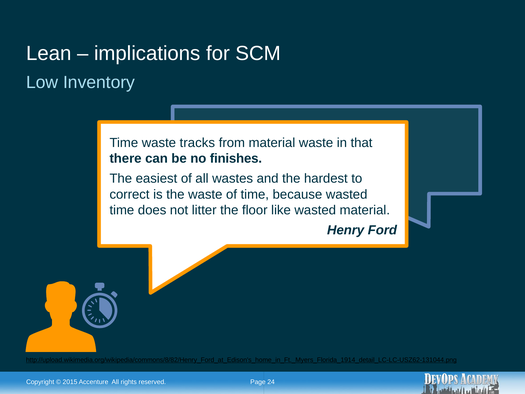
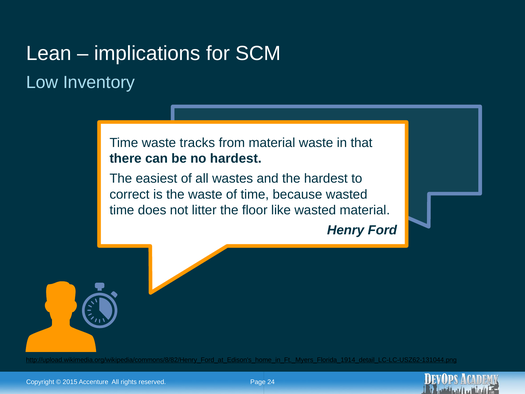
no finishes: finishes -> hardest (236, 158)
